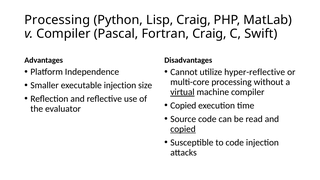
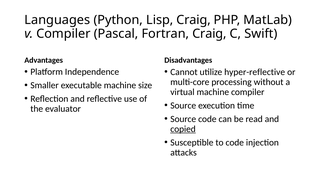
Processing: Processing -> Languages (57, 20)
executable injection: injection -> machine (120, 85)
virtual underline: present -> none (182, 92)
Copied: Copied -> Source (183, 106)
